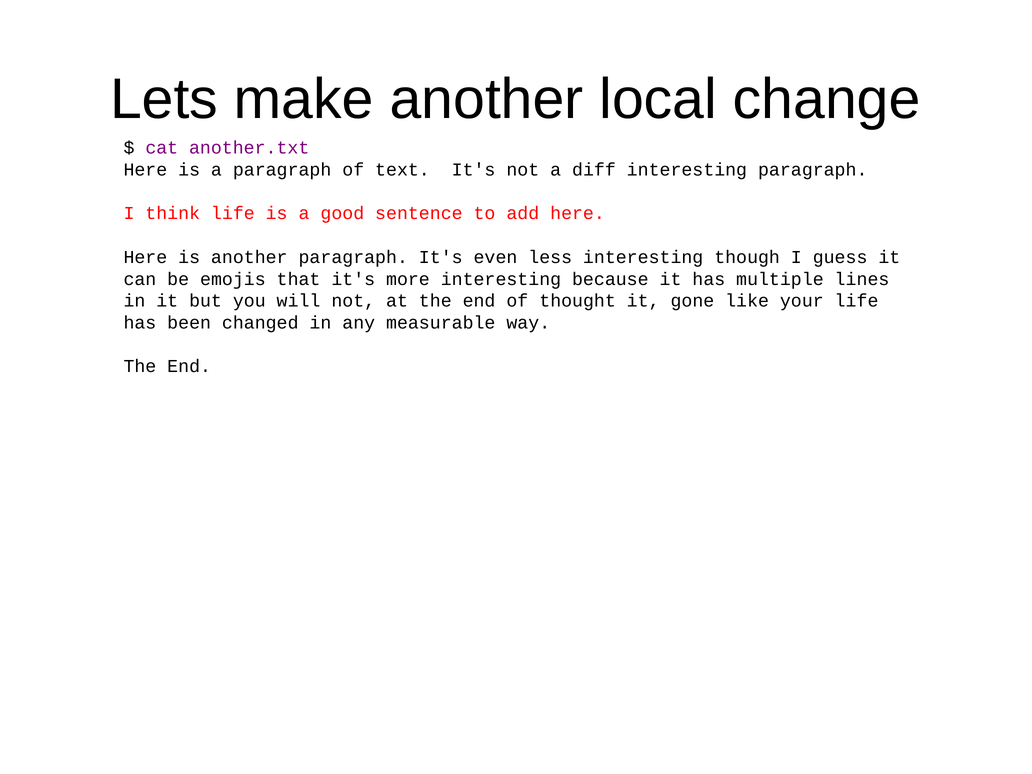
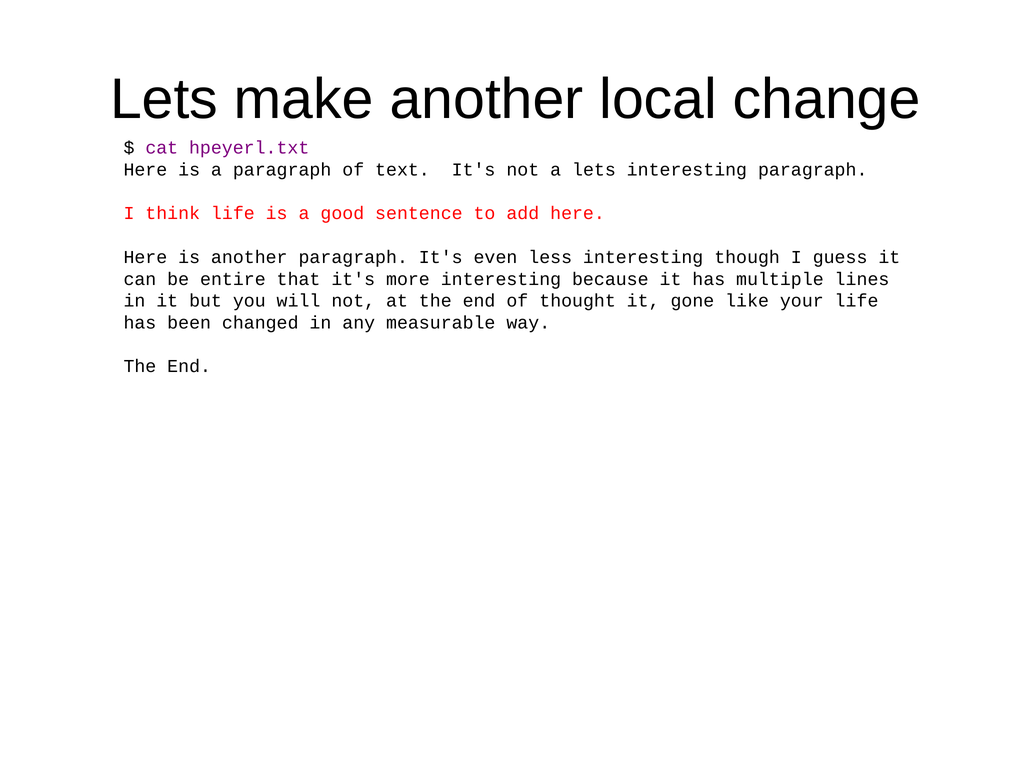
another.txt: another.txt -> hpeyerl.txt (249, 148)
a diff: diff -> lets (594, 170)
emojis: emojis -> entire (233, 279)
